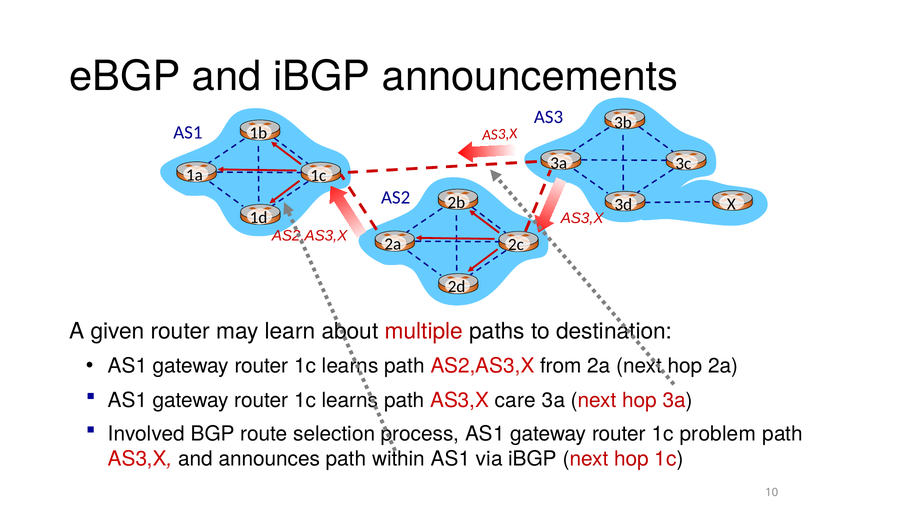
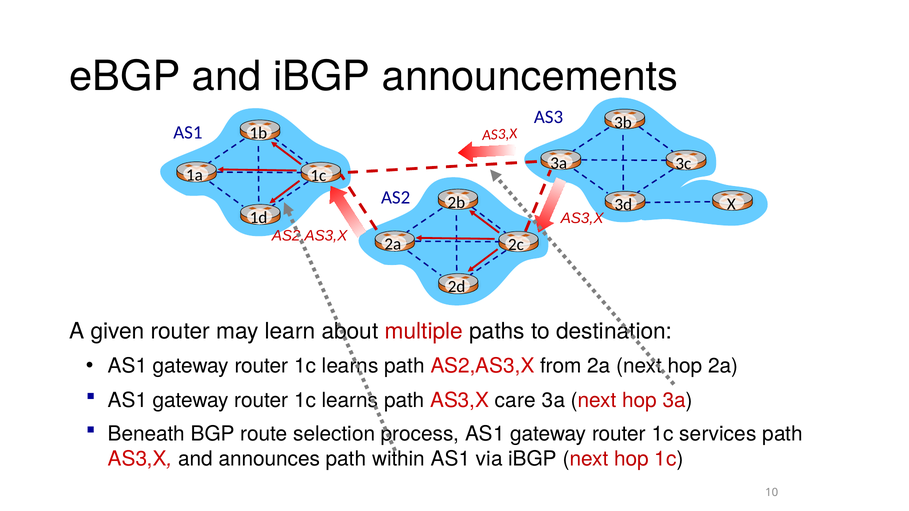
Involved: Involved -> Beneath (146, 434)
problem: problem -> services (718, 434)
